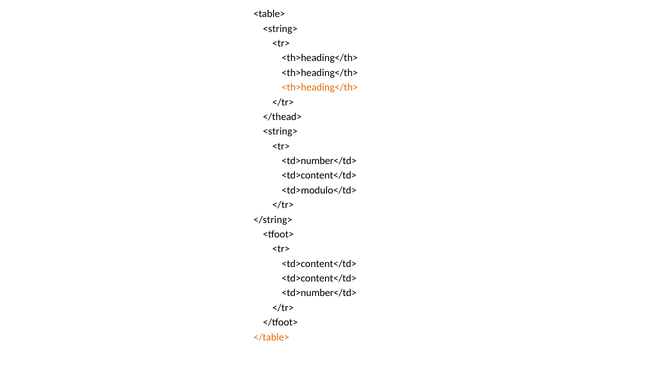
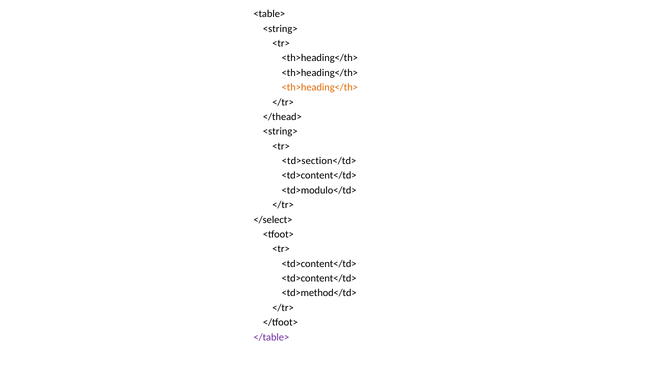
<td>number</td>: <td>number</td> -> <td>section</td> (319, 161)
</string>: </string> -> </select> (273, 220)
<td>number</td>: <td>number</td> -> <td>method</td> (319, 293)
</table> colour: orange -> purple (271, 337)
